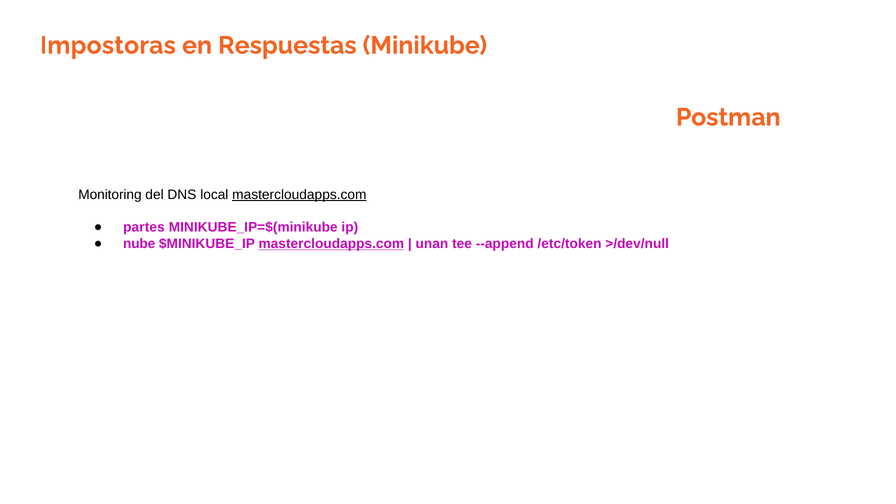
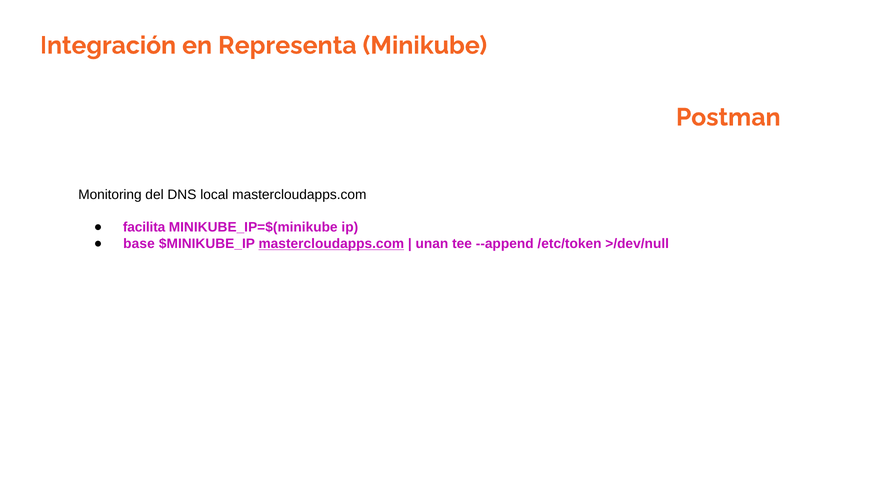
Impostoras: Impostoras -> Integración (108, 45)
Respuestas: Respuestas -> Representa (287, 45)
mastercloudapps.com underline: present -> none (299, 195)
partes: partes -> facilita (144, 227)
nube: nube -> base (139, 244)
